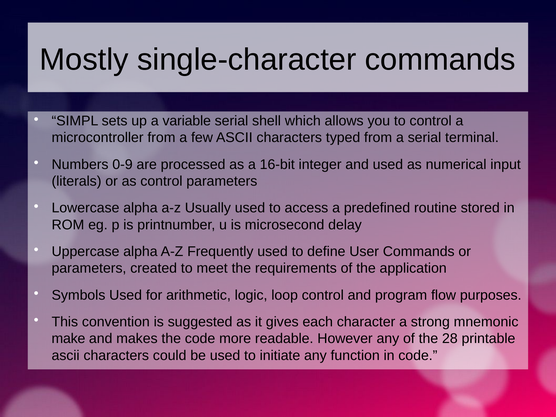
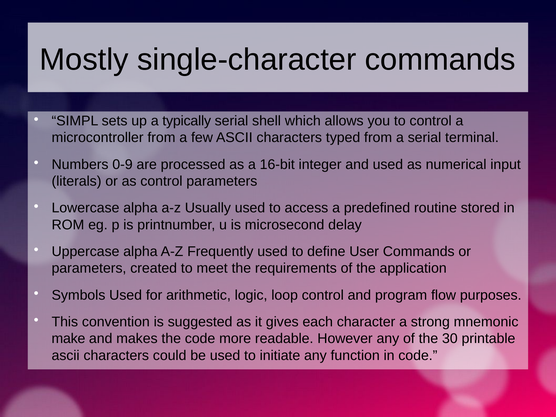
variable: variable -> typically (187, 121)
28: 28 -> 30 (450, 339)
